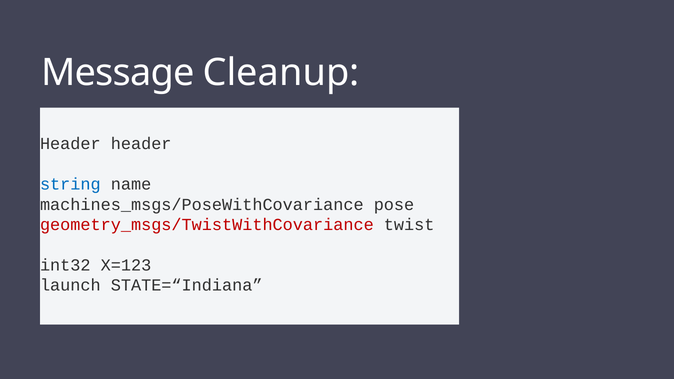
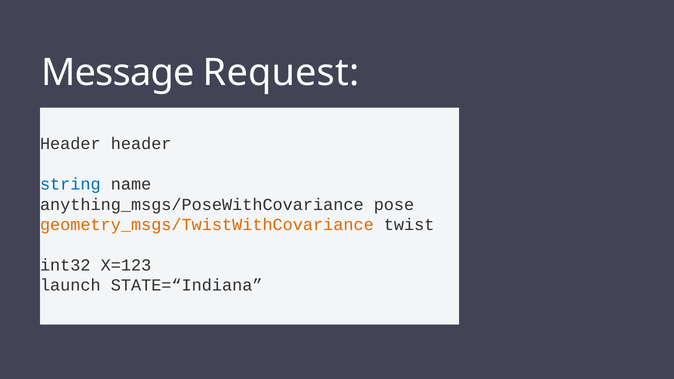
Cleanup: Cleanup -> Request (281, 73)
machines_msgs/PoseWithCovariance: machines_msgs/PoseWithCovariance -> anything_msgs/PoseWithCovariance (202, 205)
geometry_msgs/TwistWithCovariance colour: red -> orange (207, 225)
